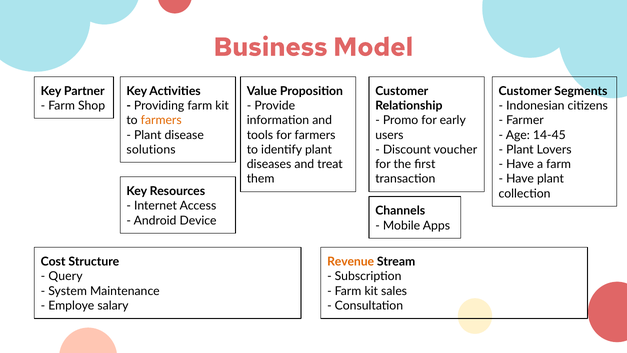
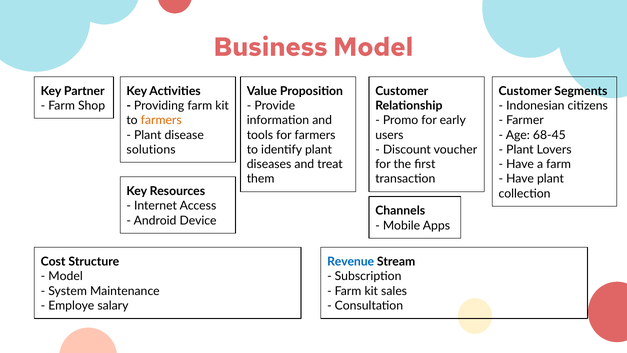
14-45: 14-45 -> 68-45 (549, 135)
Revenue colour: orange -> blue (351, 262)
Query: Query -> Model (66, 276)
